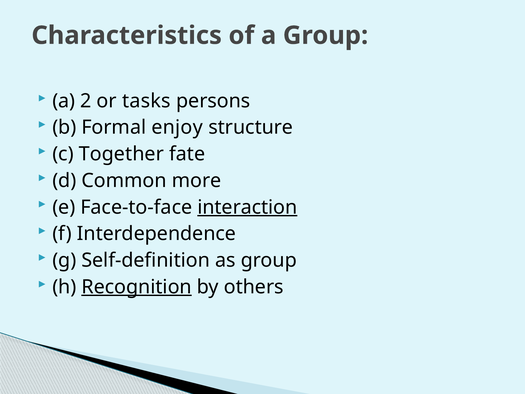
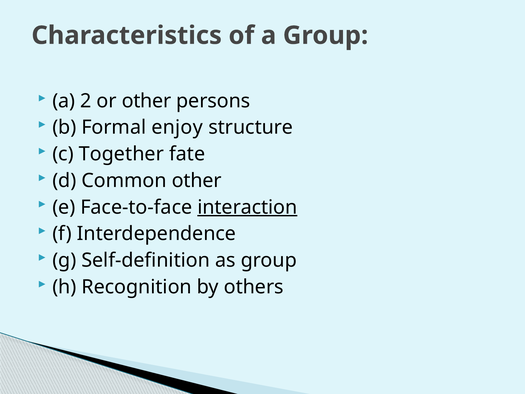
or tasks: tasks -> other (147, 101)
Common more: more -> other (197, 181)
Recognition underline: present -> none (137, 287)
